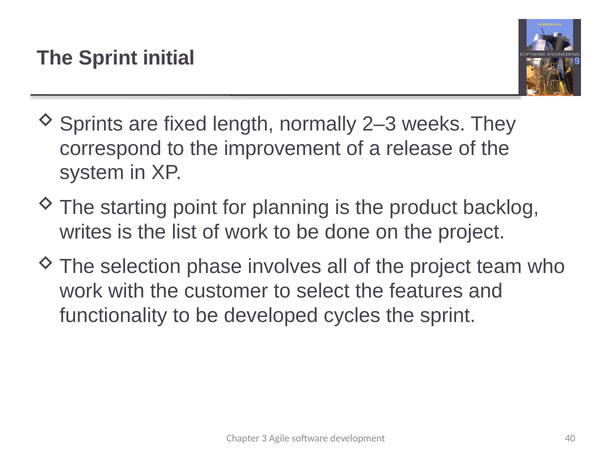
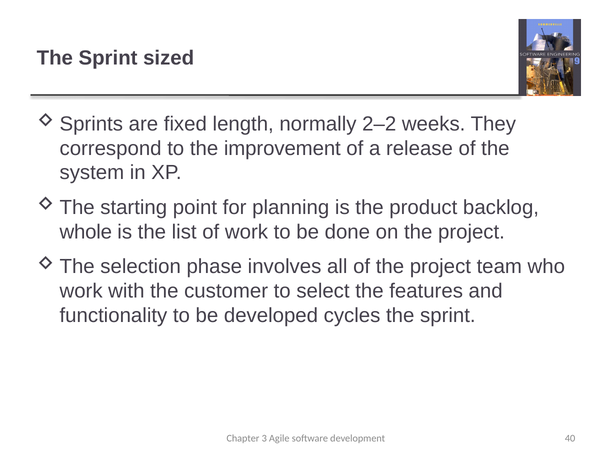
initial: initial -> sized (169, 58)
2–3: 2–3 -> 2–2 (379, 124)
writes: writes -> whole (86, 232)
